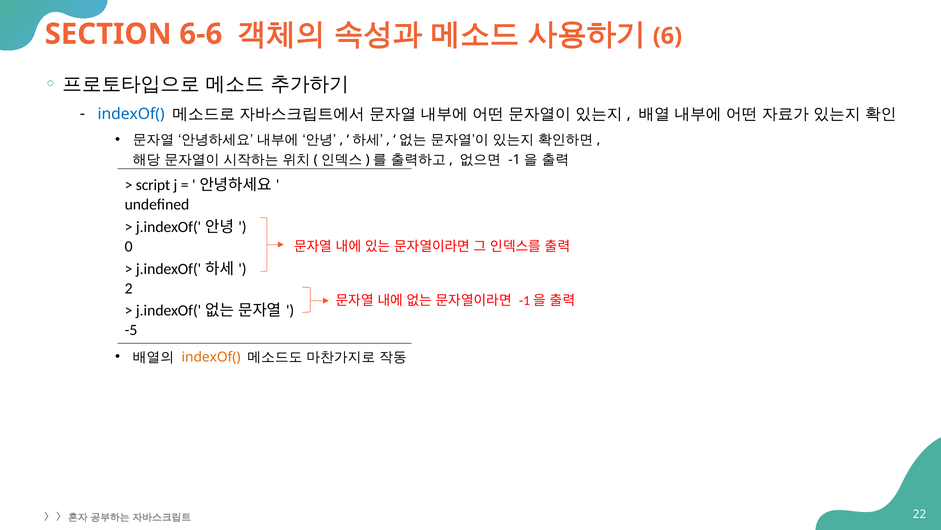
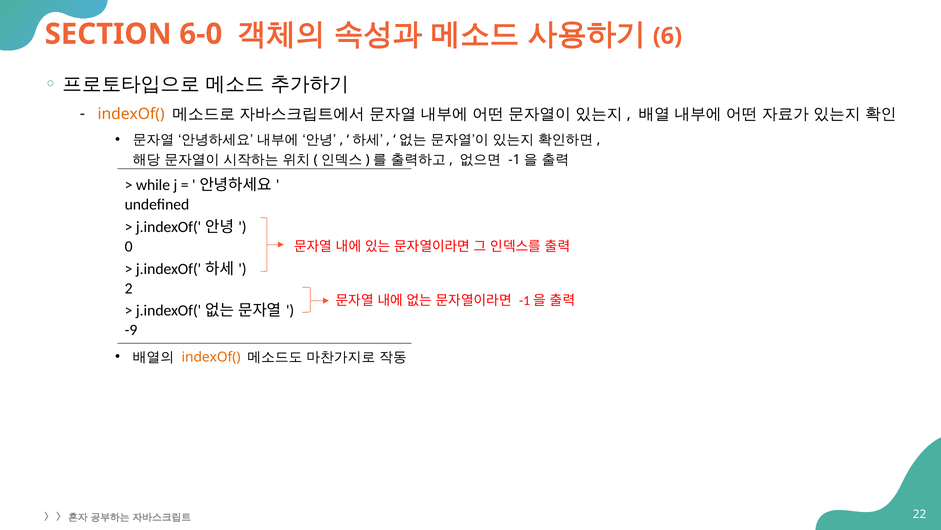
6-6: 6-6 -> 6-0 (201, 34)
indexOf( colour: blue -> orange (131, 114)
script: script -> while (153, 185)
-5: -5 -> -9 (131, 330)
